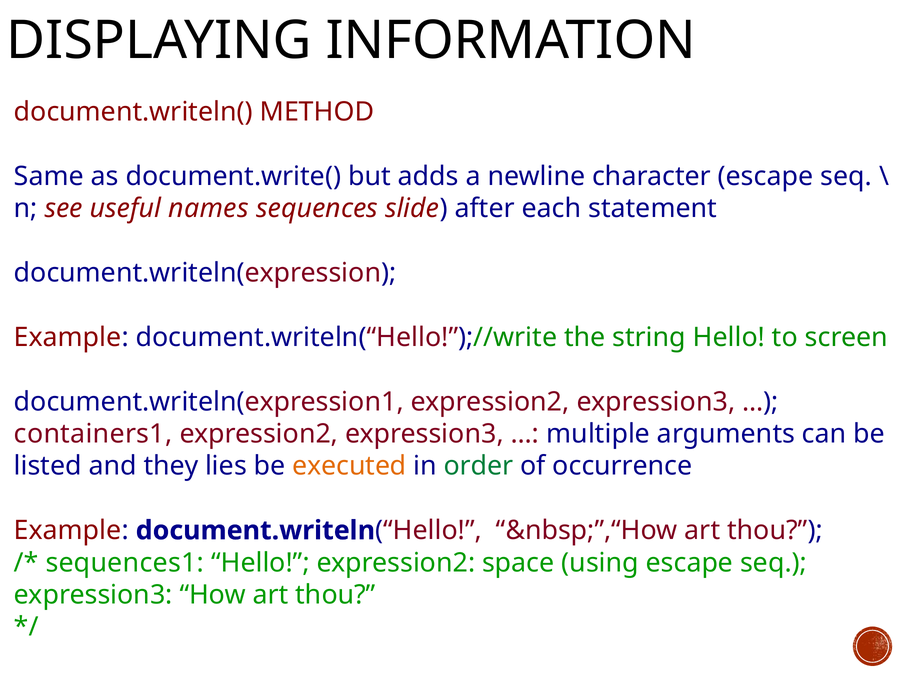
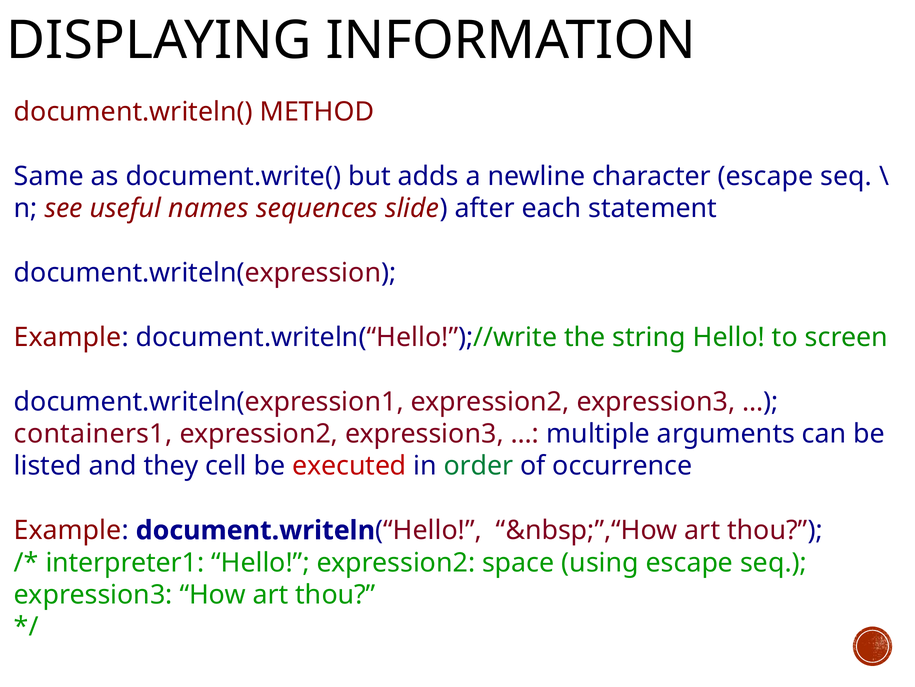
lies: lies -> cell (226, 466)
executed colour: orange -> red (349, 466)
sequences1: sequences1 -> interpreter1 (125, 562)
